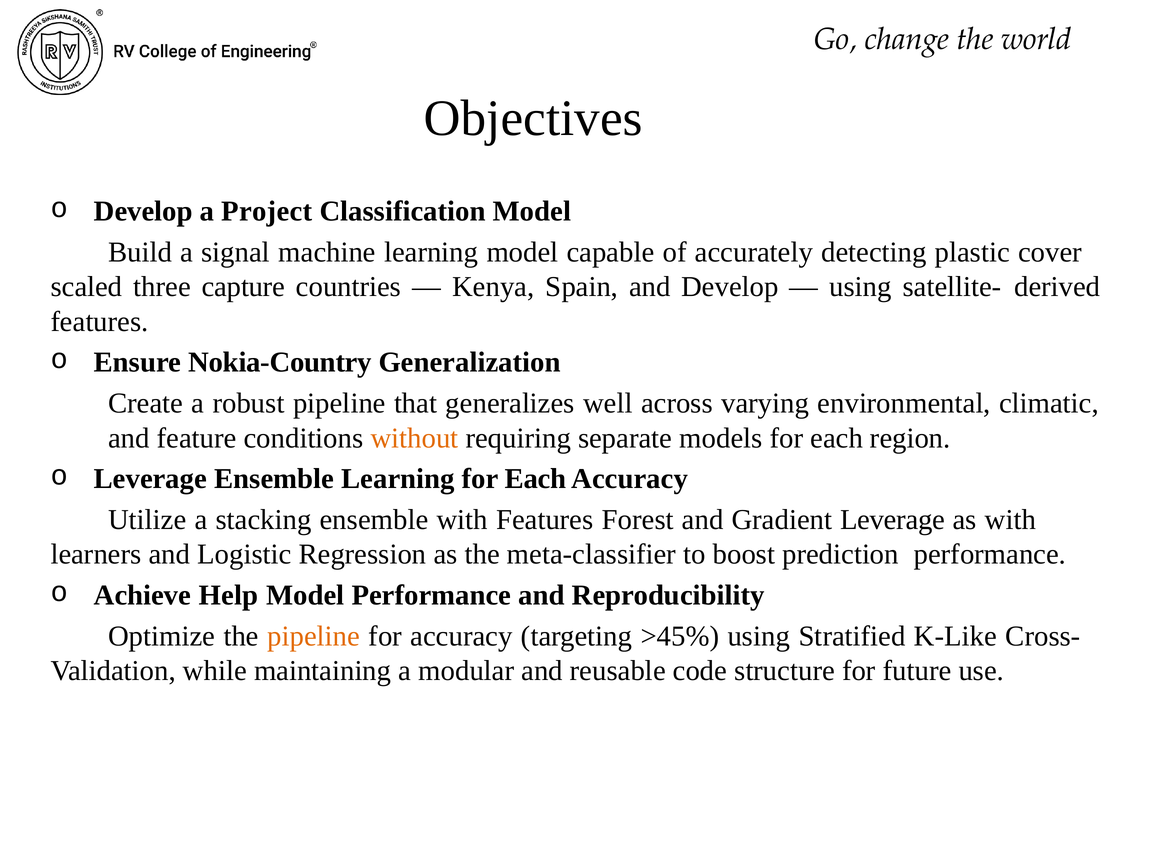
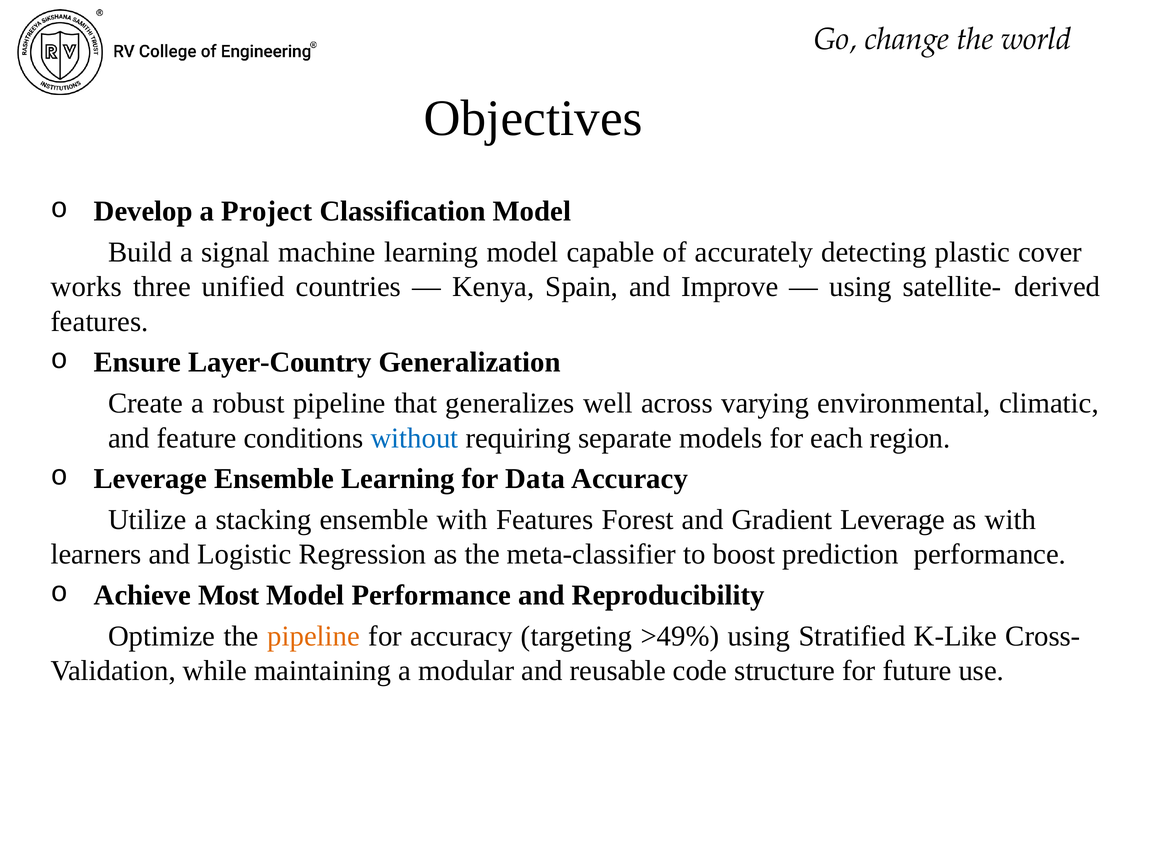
scaled: scaled -> works (86, 287)
capture: capture -> unified (243, 287)
and Develop: Develop -> Improve (730, 287)
Nokia-Country: Nokia-Country -> Layer-Country (280, 362)
without colour: orange -> blue (415, 438)
Learning for Each: Each -> Data (535, 479)
Help: Help -> Most (229, 595)
>45%: >45% -> >49% (680, 636)
